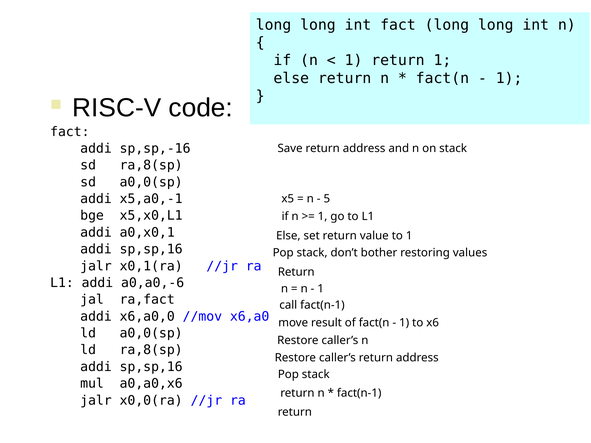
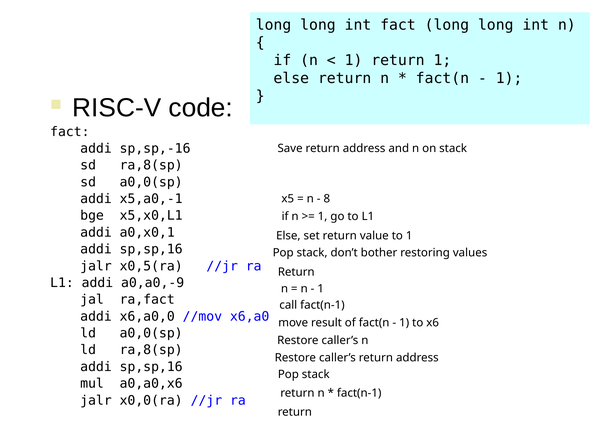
5: 5 -> 8 (327, 199)
x0,1(ra: x0,1(ra -> x0,5(ra (151, 266)
a0,a0,-6: a0,a0,-6 -> a0,a0,-9 (153, 283)
